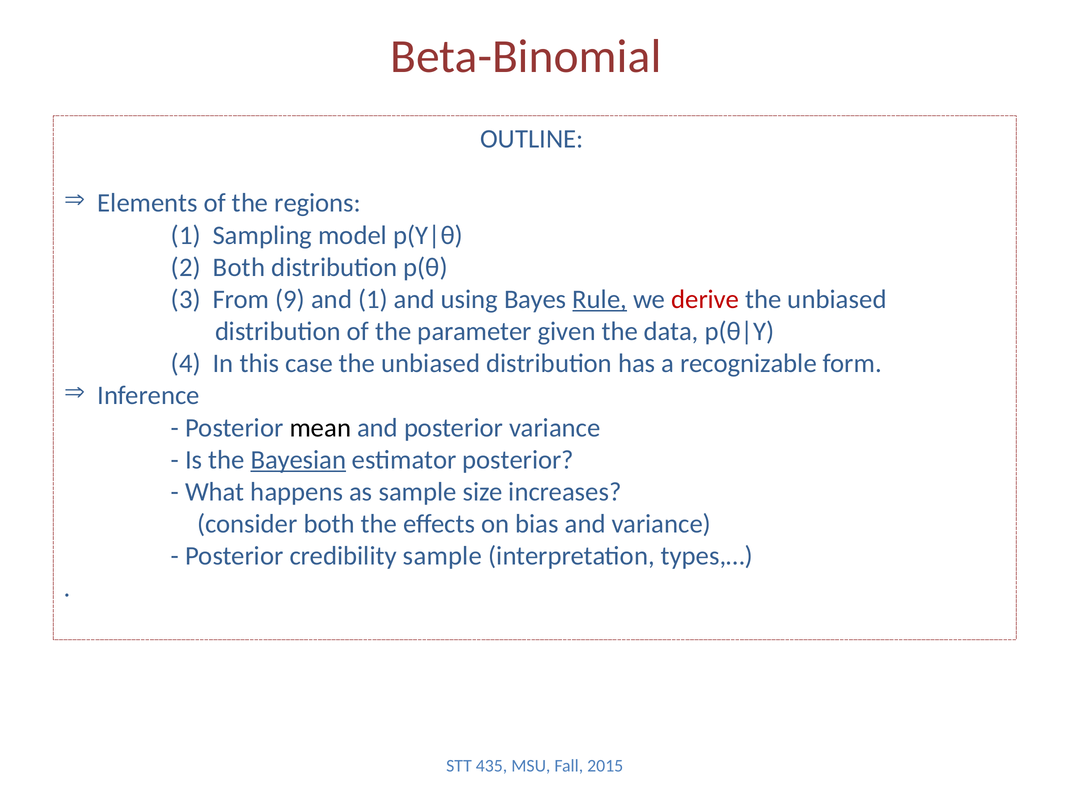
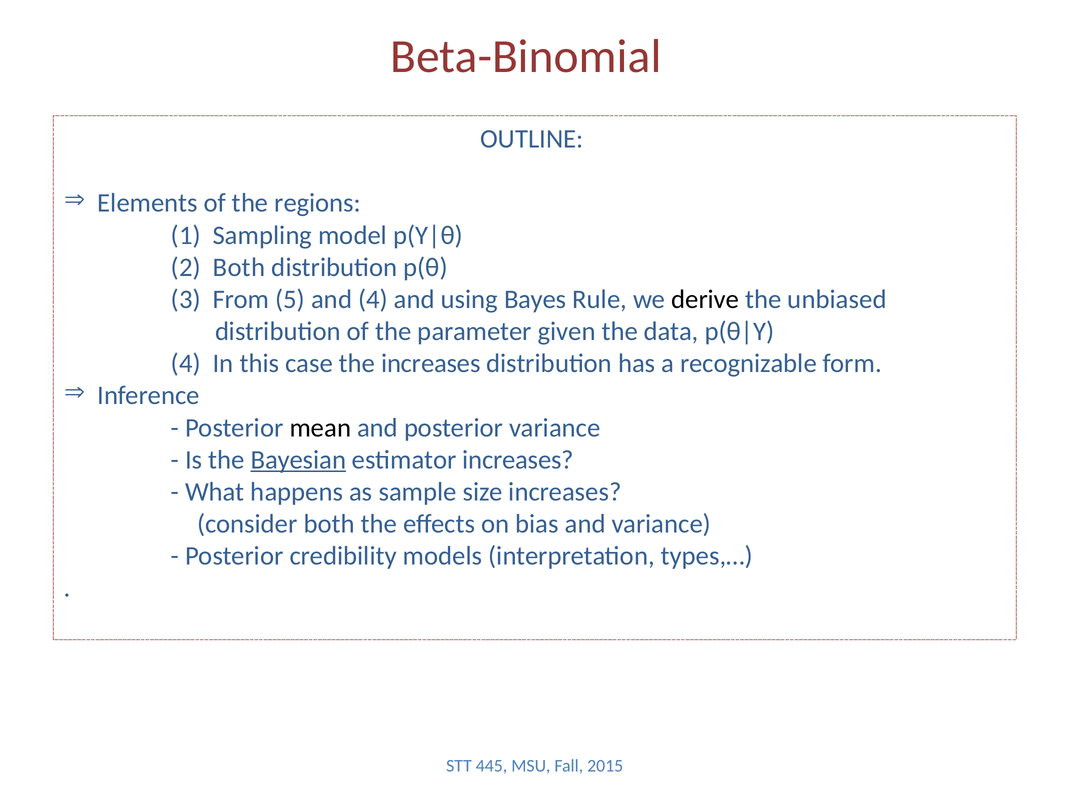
9: 9 -> 5 (290, 300)
and 1: 1 -> 4 (373, 300)
Rule underline: present -> none (600, 300)
derive colour: red -> black (705, 300)
case the unbiased: unbiased -> increases (431, 364)
estimator posterior: posterior -> increases (518, 460)
credibility sample: sample -> models (443, 556)
435: 435 -> 445 (492, 766)
